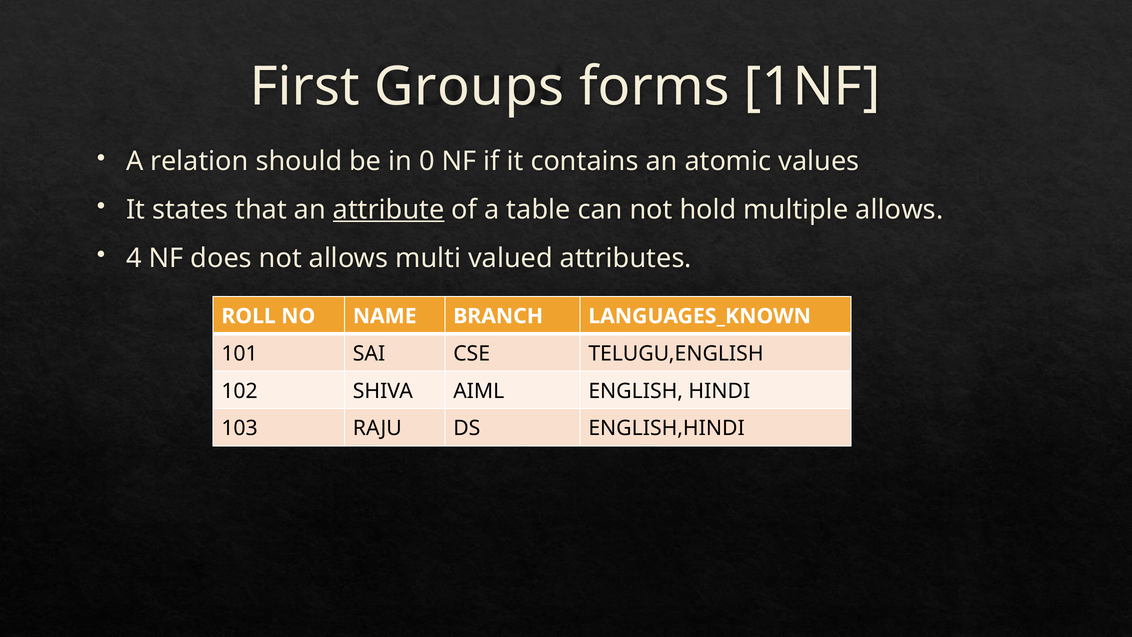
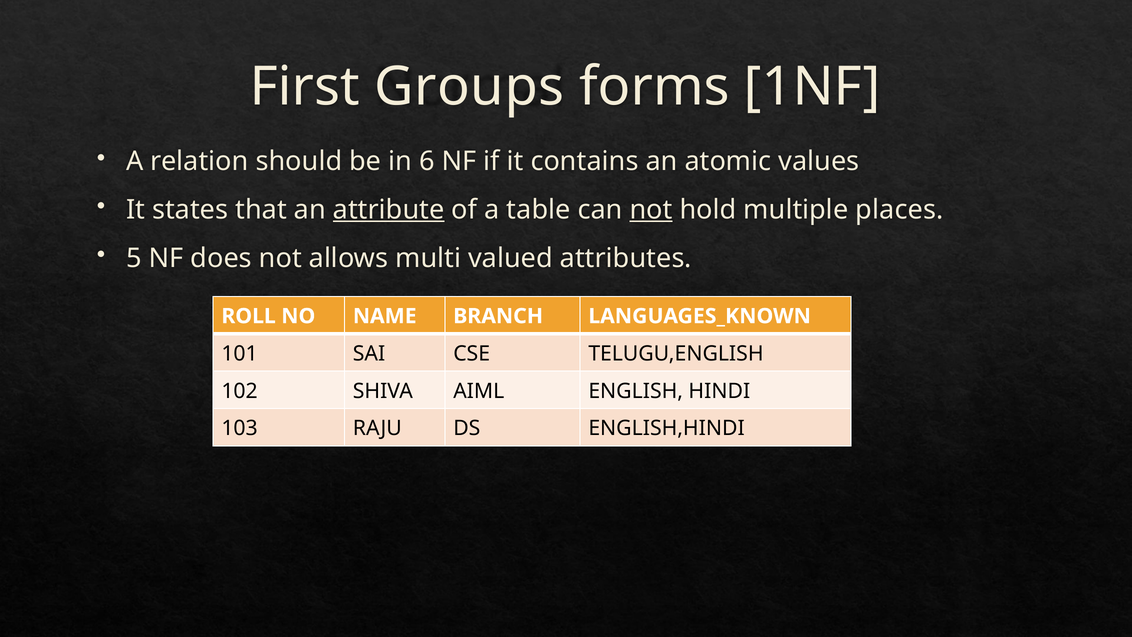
0: 0 -> 6 (427, 161)
not underline: none -> present (651, 210)
multiple allows: allows -> places (899, 210)
4: 4 -> 5 (134, 258)
